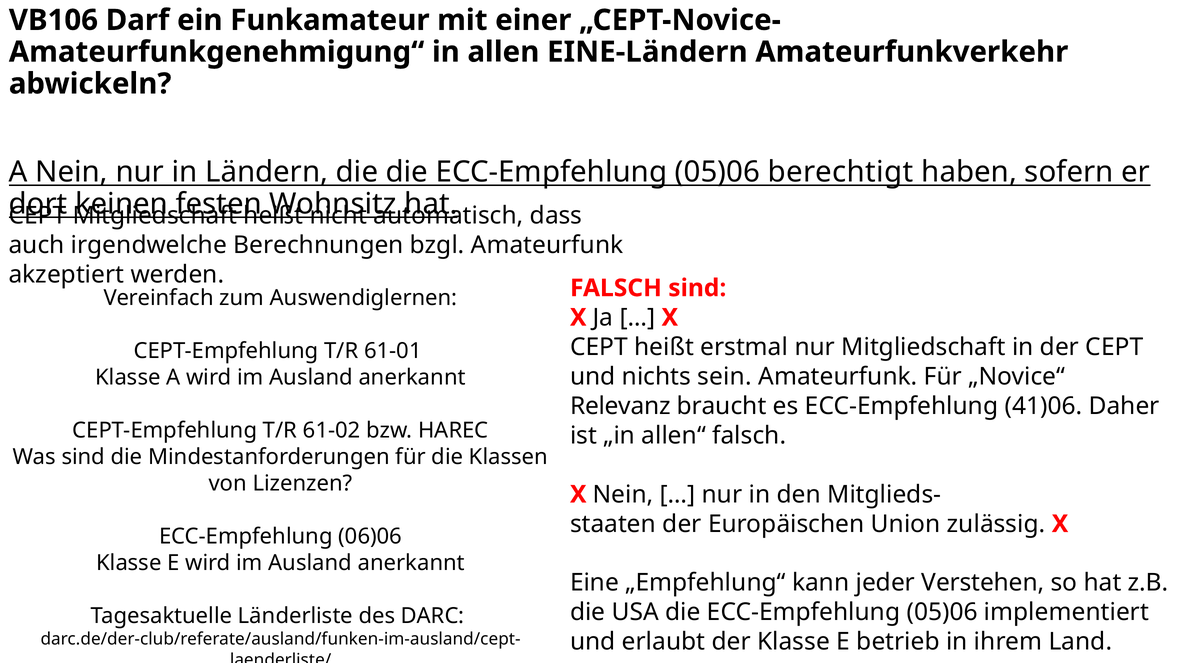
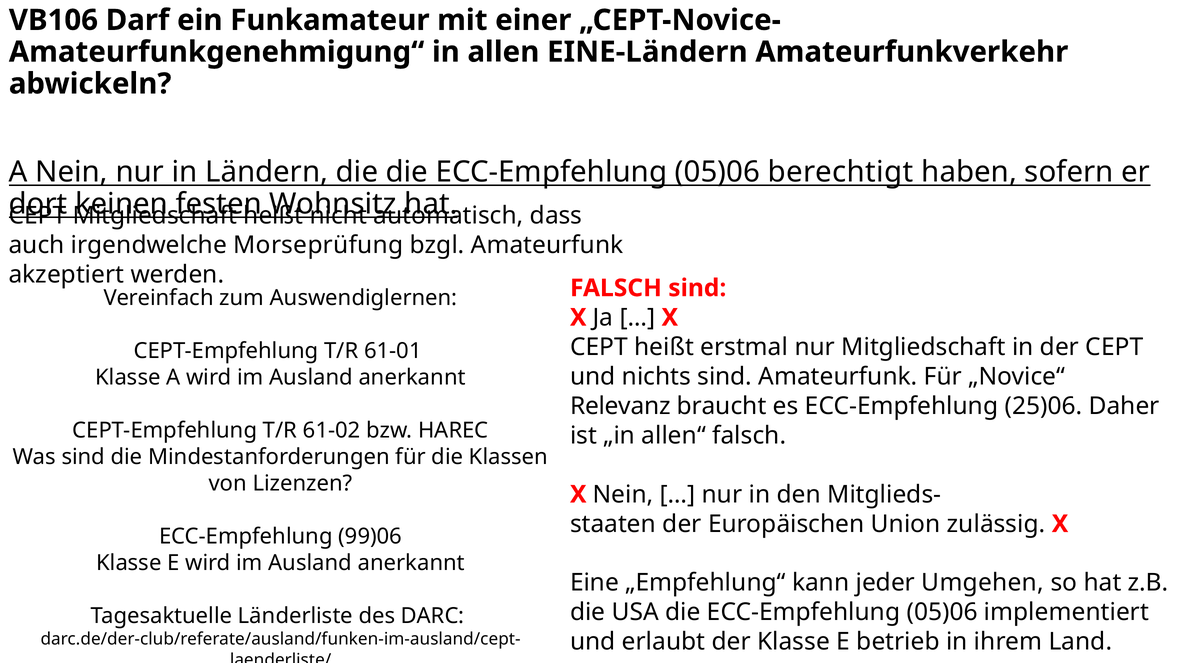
Berechnungen: Berechnungen -> Morseprüfung (318, 245)
nichts sein: sein -> sind (725, 376)
41)06: 41)06 -> 25)06 (1043, 406)
06)06: 06)06 -> 99)06 (370, 536)
Verstehen: Verstehen -> Umgehen (983, 583)
